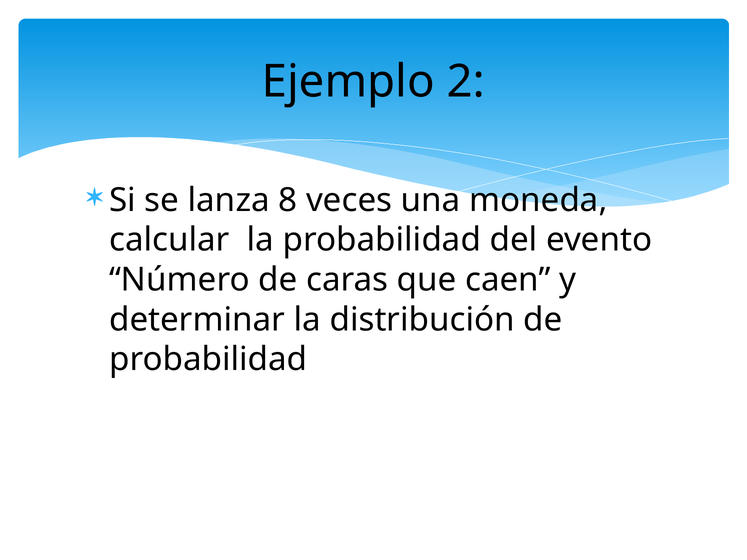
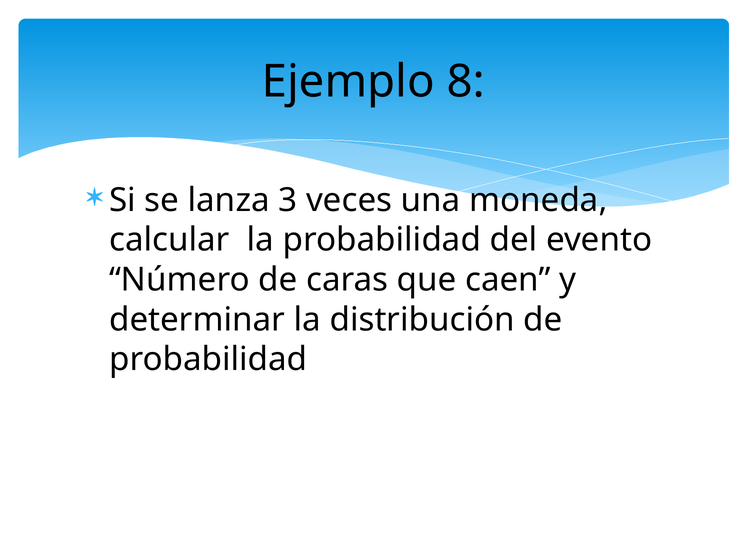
2: 2 -> 8 (466, 82)
8: 8 -> 3 (288, 200)
